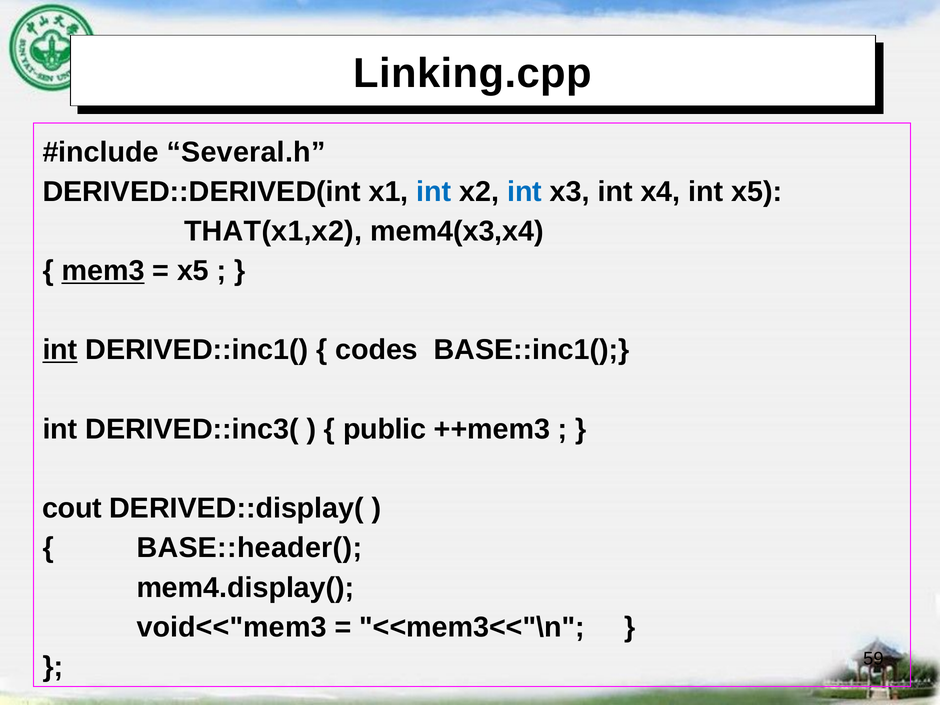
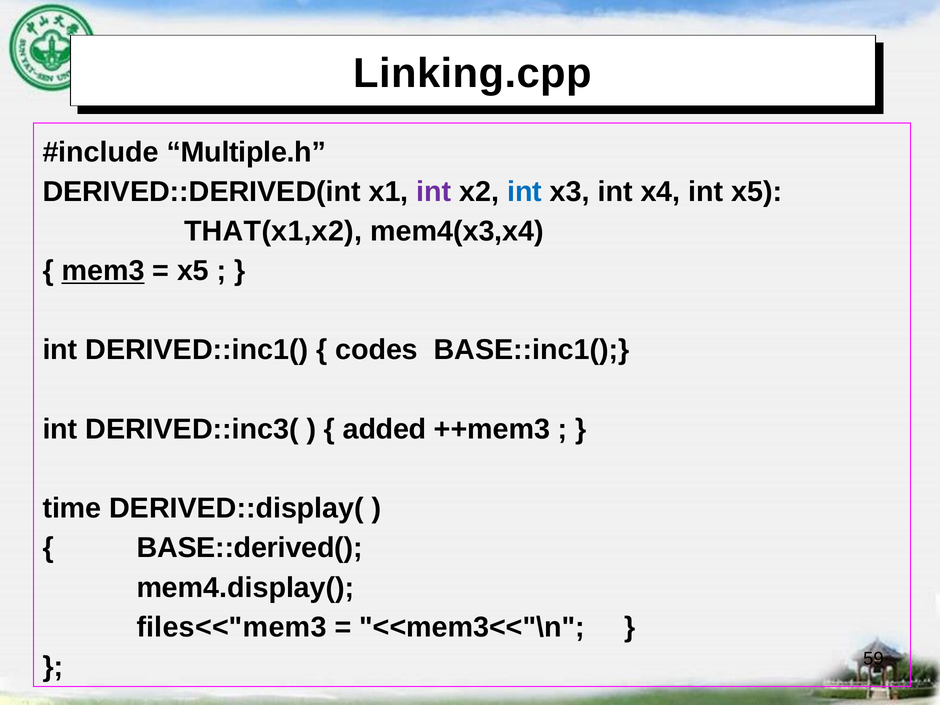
Several.h: Several.h -> Multiple.h (246, 152)
int colour: blue -> purple (434, 192)
int underline: present -> none (60, 350)
public: public -> added (385, 429)
cout: cout -> time (72, 508)
BASE::header(: BASE::header( -> BASE::derived( (250, 548)
void<<"mem3: void<<"mem3 -> files<<"mem3 (232, 627)
